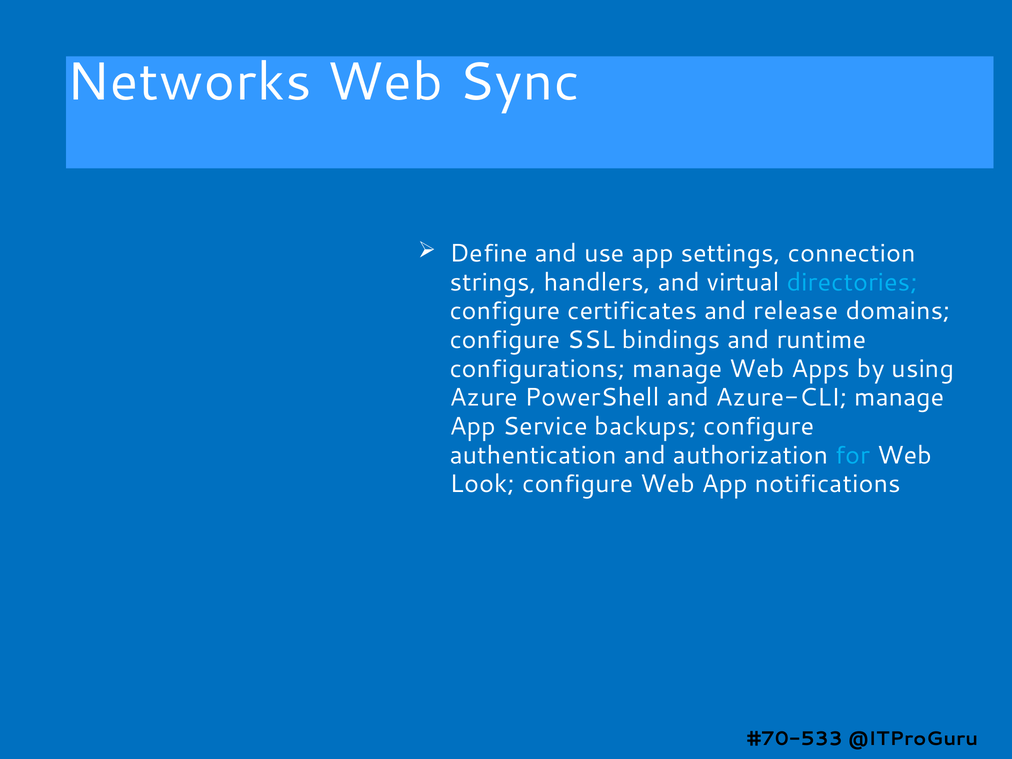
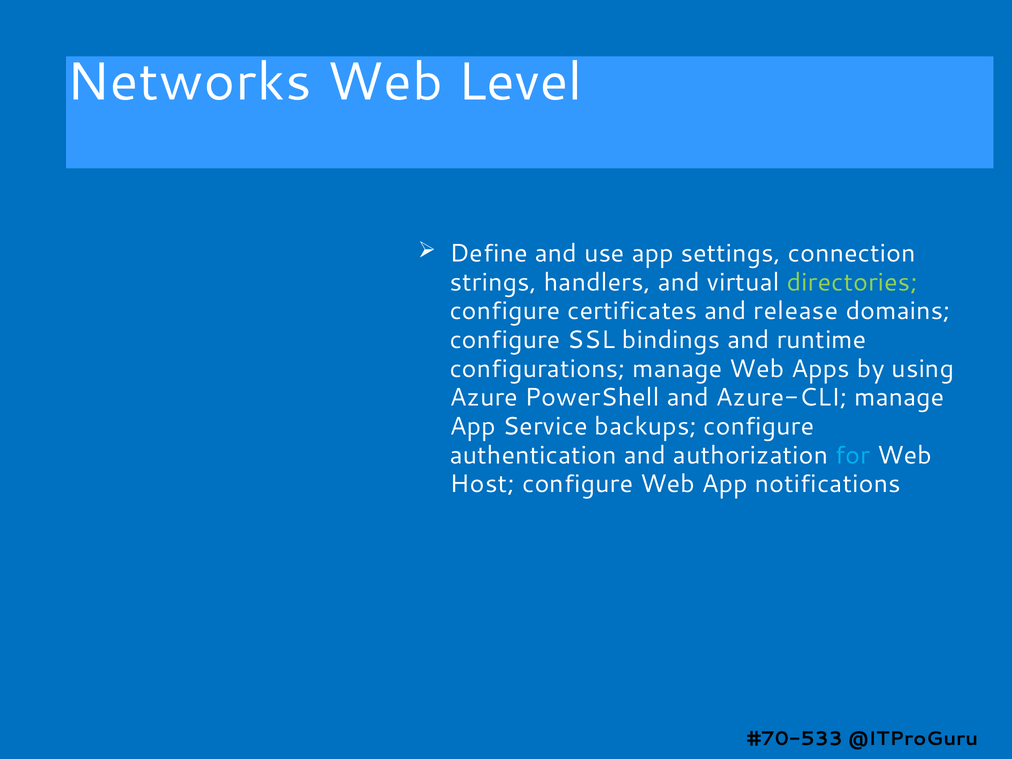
Sync: Sync -> Level (520, 82)
directories colour: light blue -> light green (852, 282)
Look: Look -> Host (482, 484)
